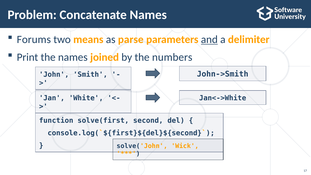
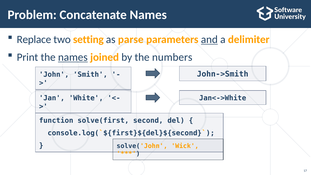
Forums: Forums -> Replace (34, 39)
means: means -> setting (88, 39)
names underline: none -> present (73, 57)
